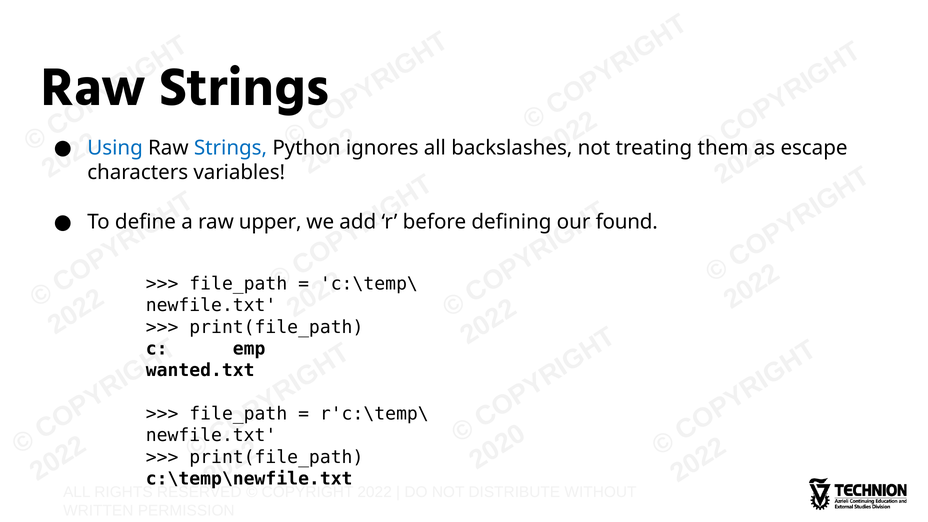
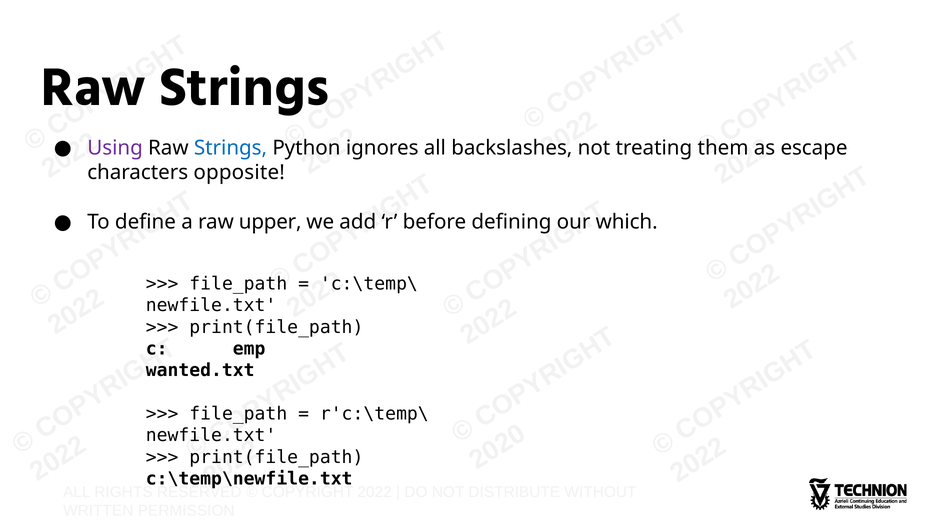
Using colour: blue -> purple (115, 148)
variables: variables -> opposite (239, 173)
found: found -> which (627, 222)
